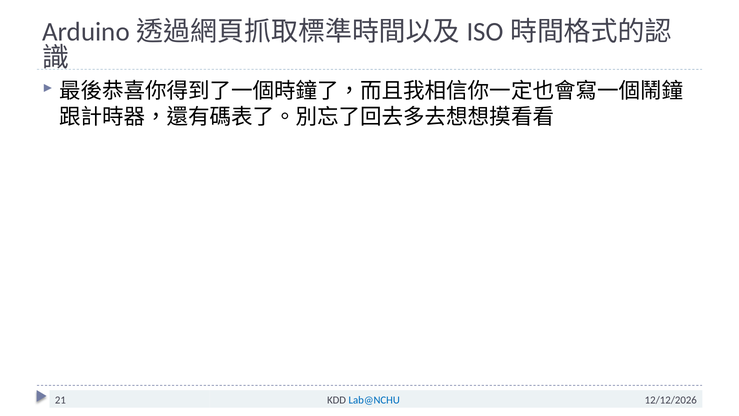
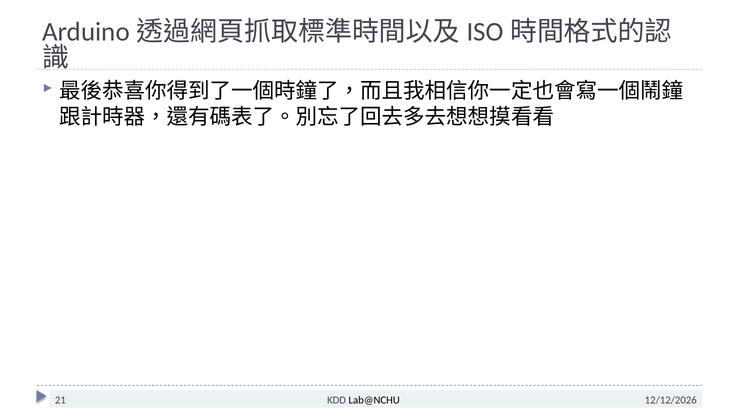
Lab@NCHU colour: blue -> black (374, 400)
